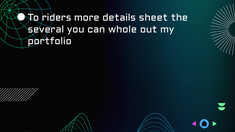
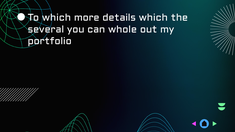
To riders: riders -> which (57, 18)
details sheet: sheet -> which (153, 18)
